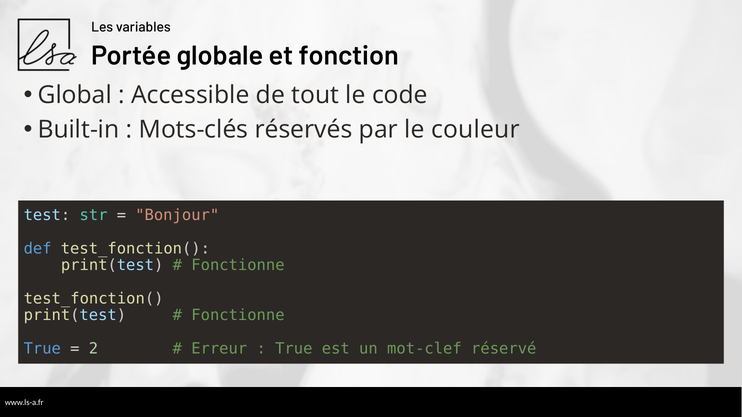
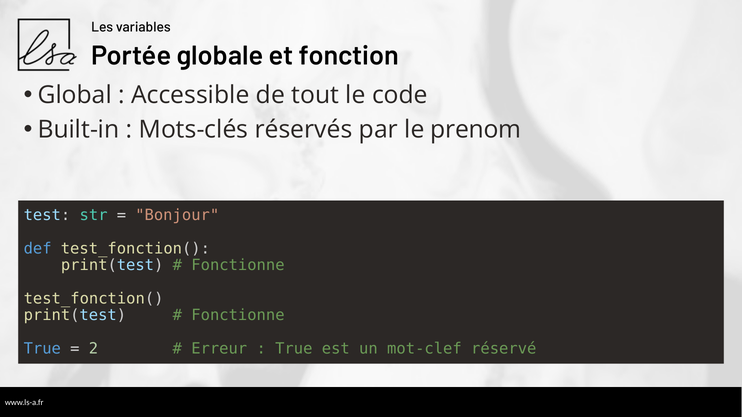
couleur: couleur -> prenom (476, 130)
